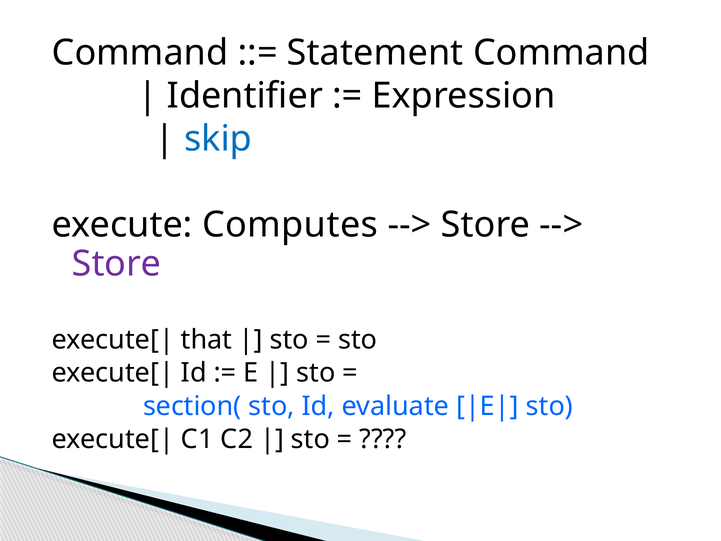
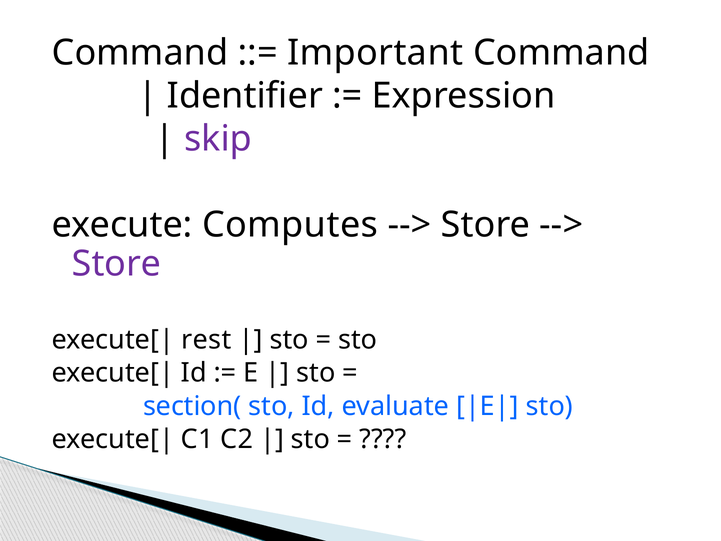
Statement: Statement -> Important (375, 53)
skip colour: blue -> purple (218, 139)
that: that -> rest (206, 340)
